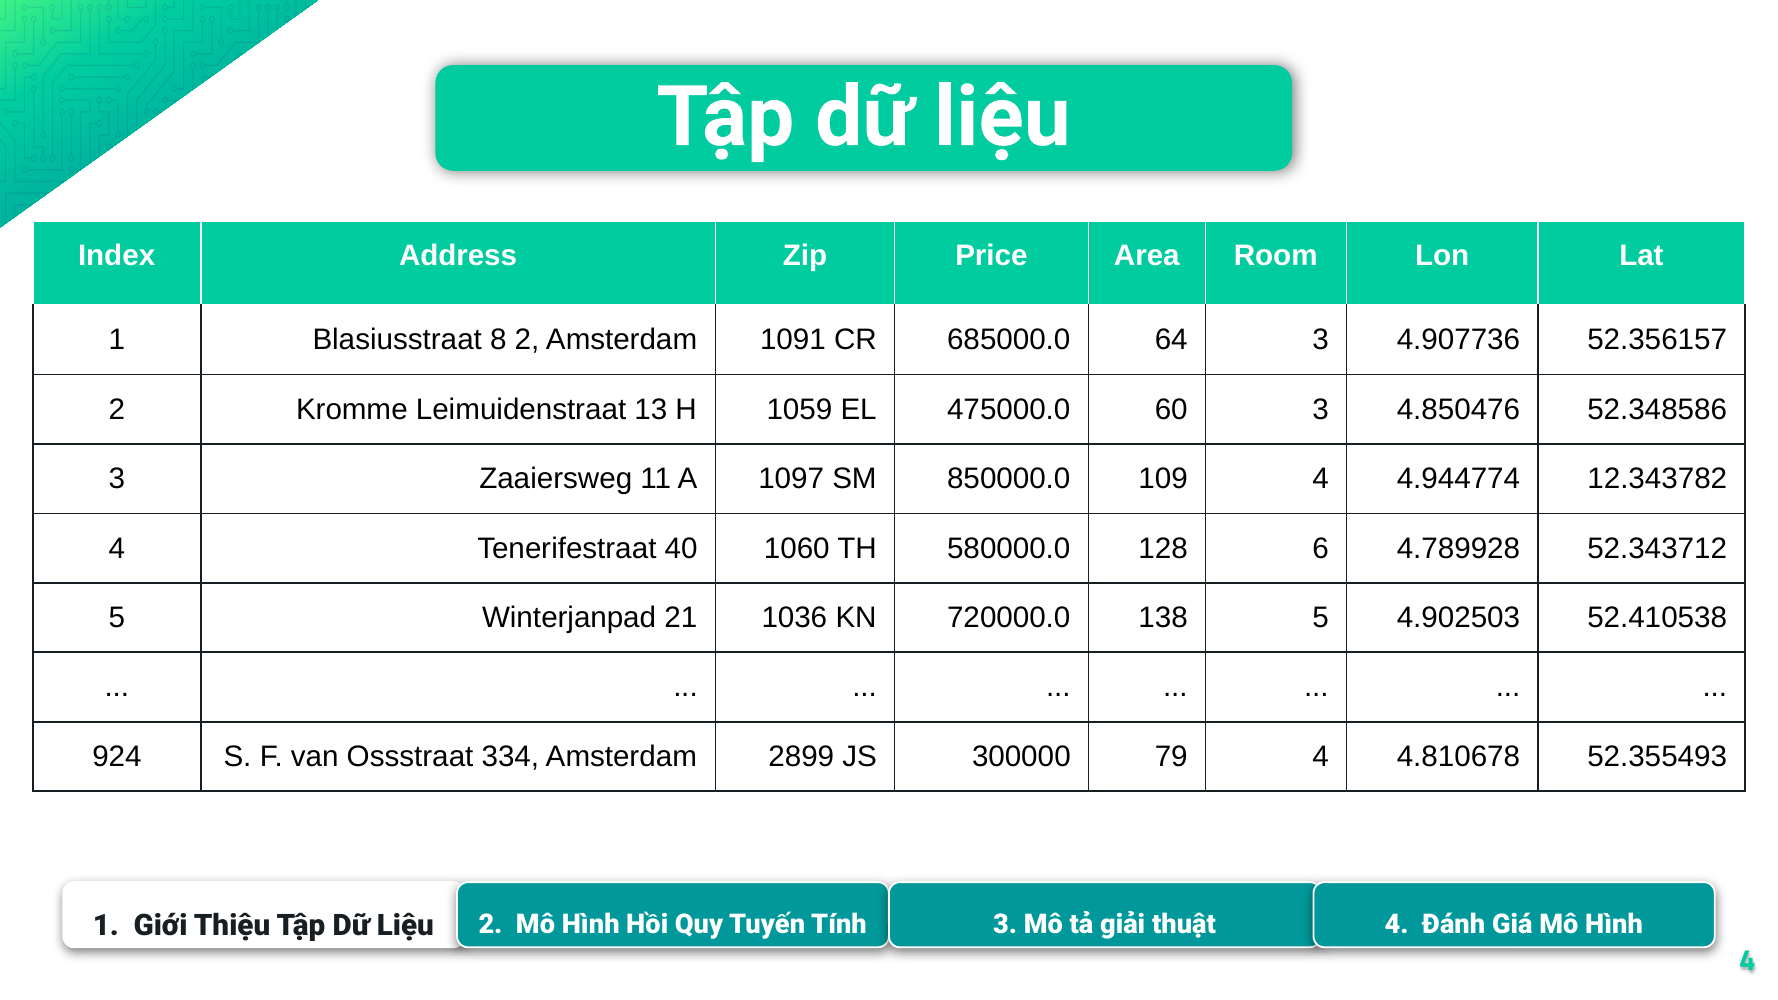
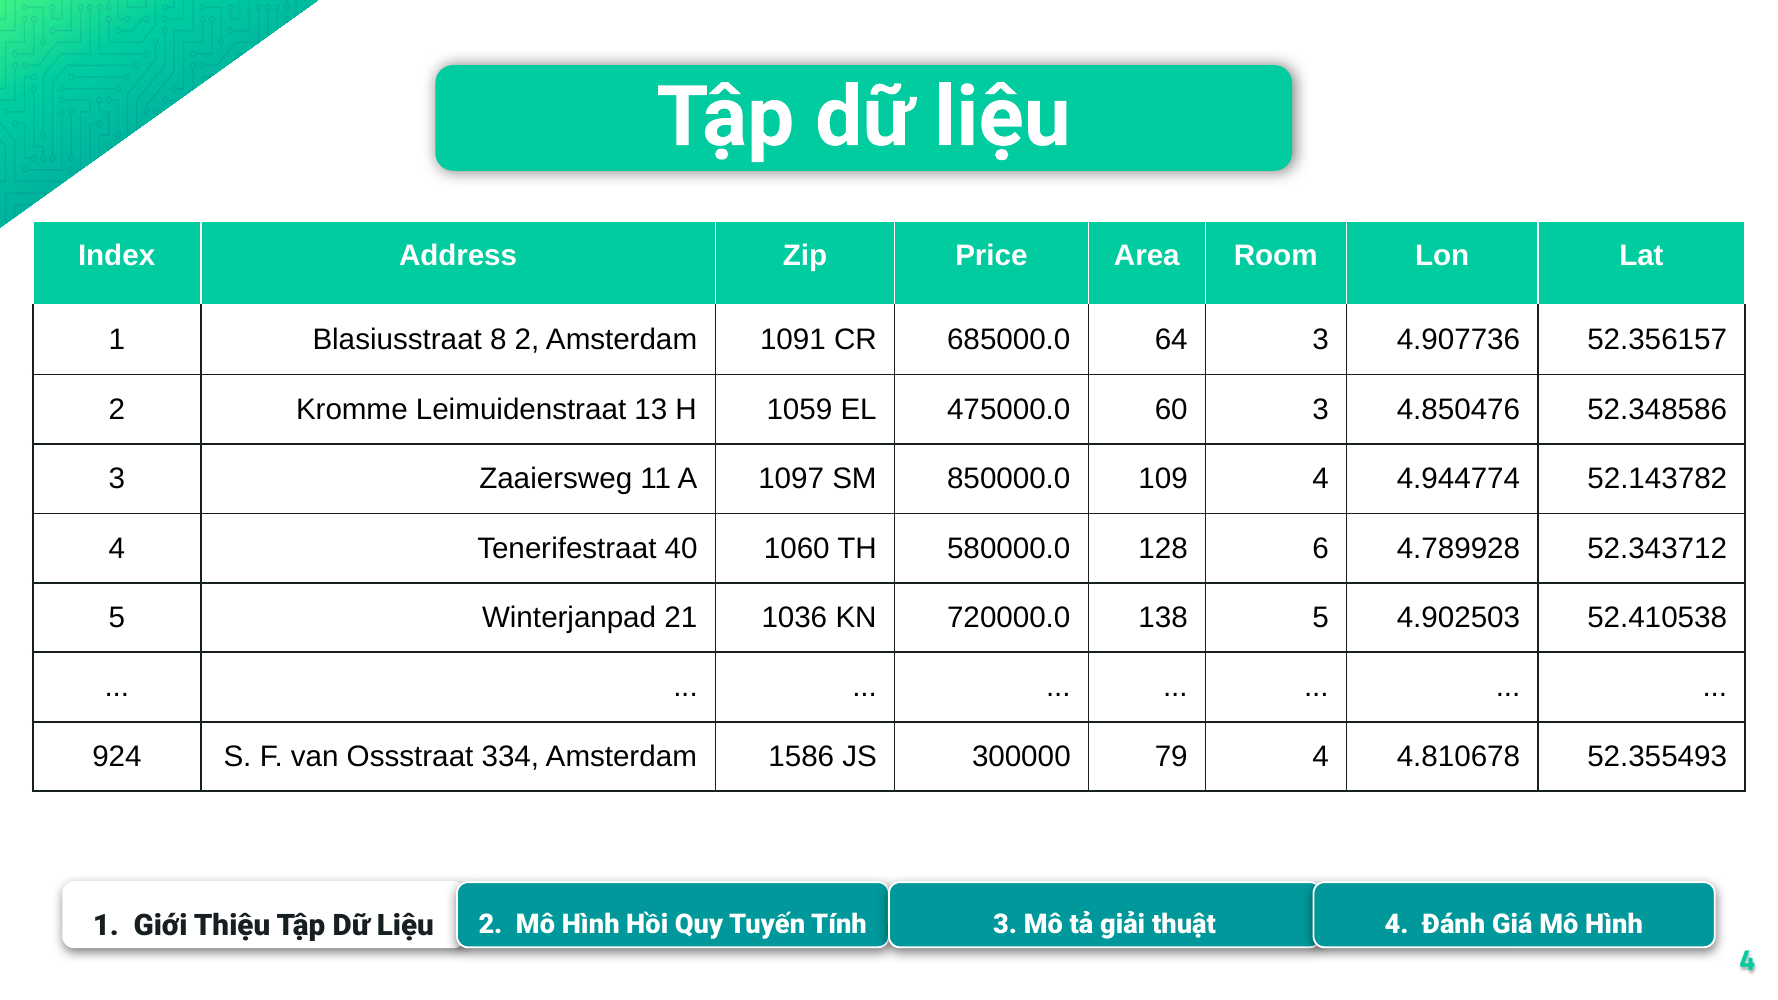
12.343782: 12.343782 -> 52.143782 (1657, 479)
2899: 2899 -> 1586 (801, 757)
